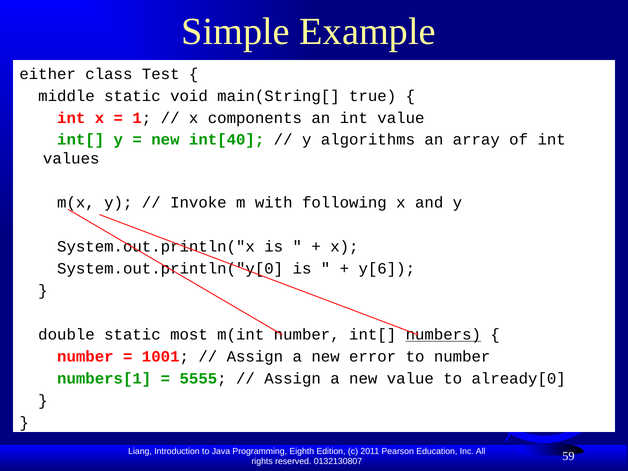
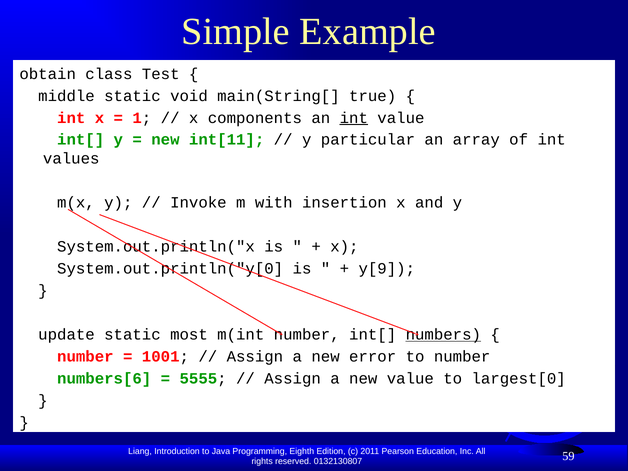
either: either -> obtain (48, 74)
int underline: none -> present (354, 118)
int[40: int[40 -> int[11 (227, 140)
algorithms: algorithms -> particular (368, 140)
following: following -> insertion (344, 203)
y[6: y[6 -> y[9 (387, 269)
double: double -> update (67, 334)
numbers[1: numbers[1 -> numbers[6 (104, 378)
already[0: already[0 -> largest[0 (519, 378)
